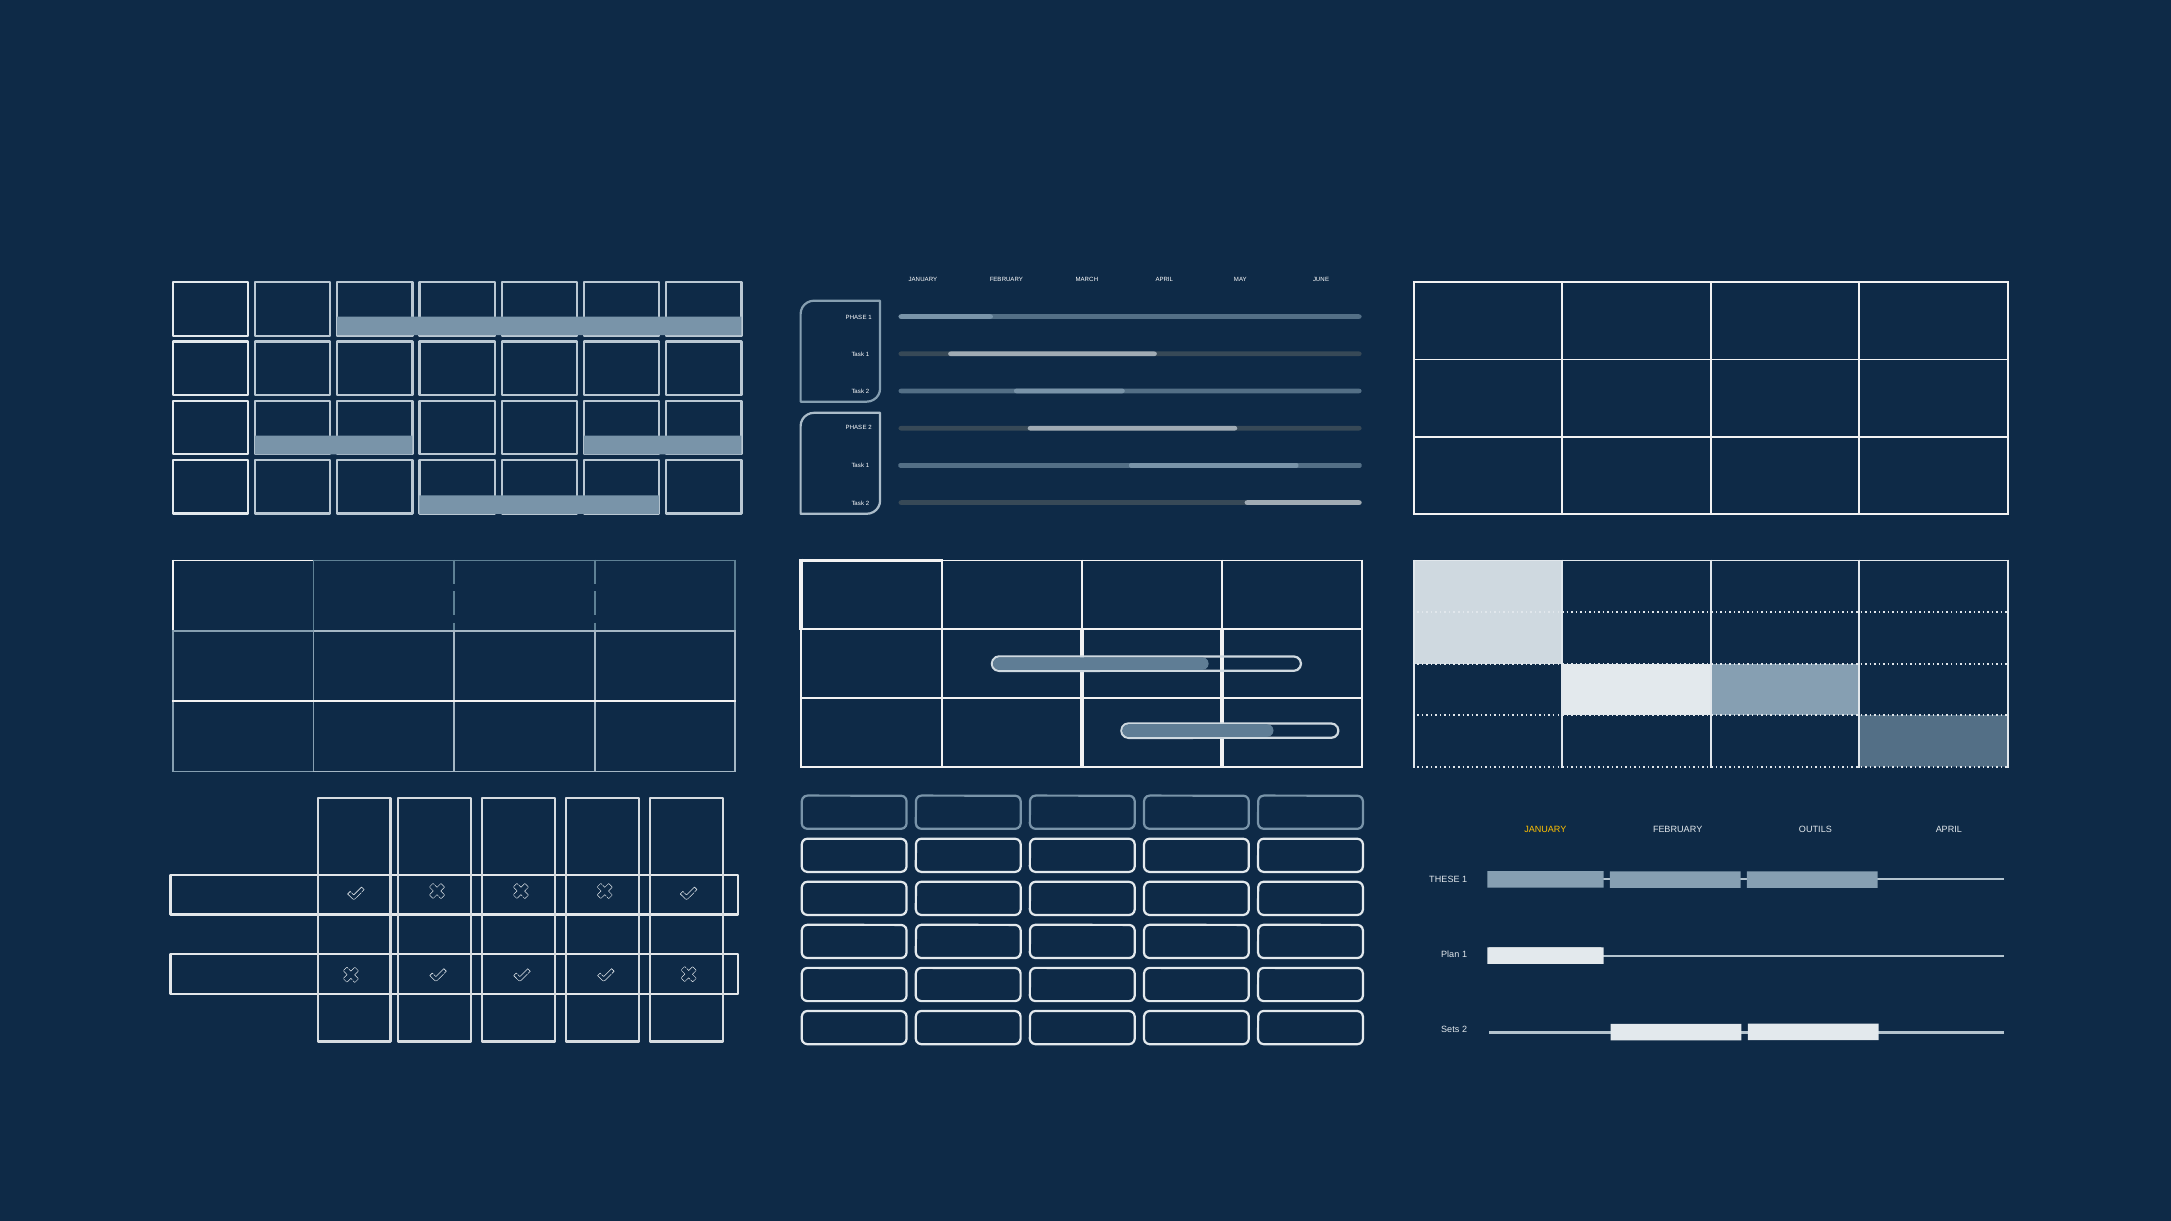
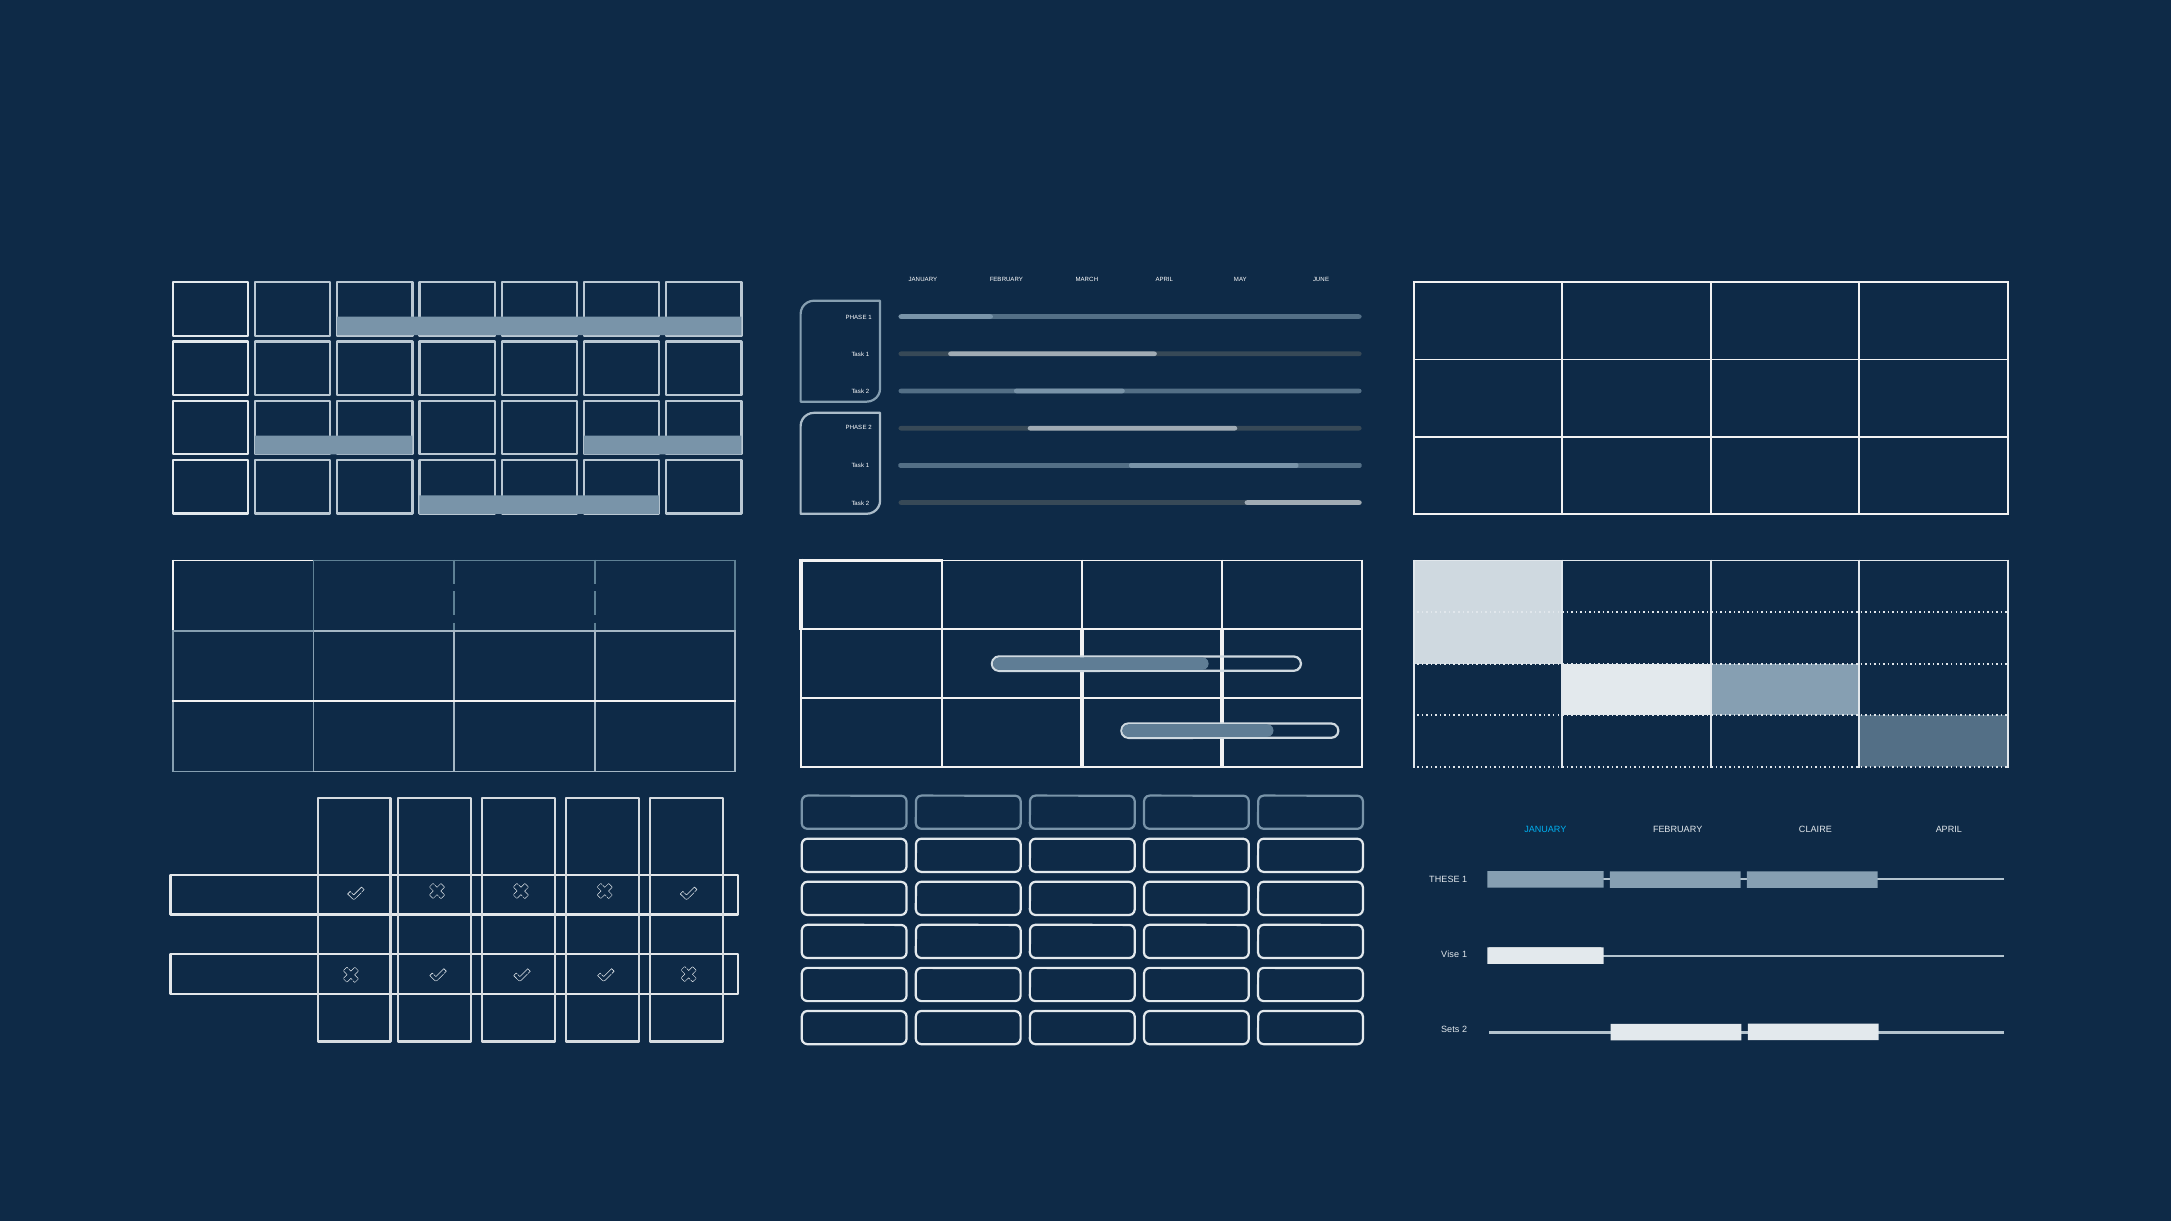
JANUARY colour: yellow -> light blue (1545, 830)
OUTILS: OUTILS -> CLAIRE (1815, 830)
Plan: Plan -> Vise (1450, 955)
